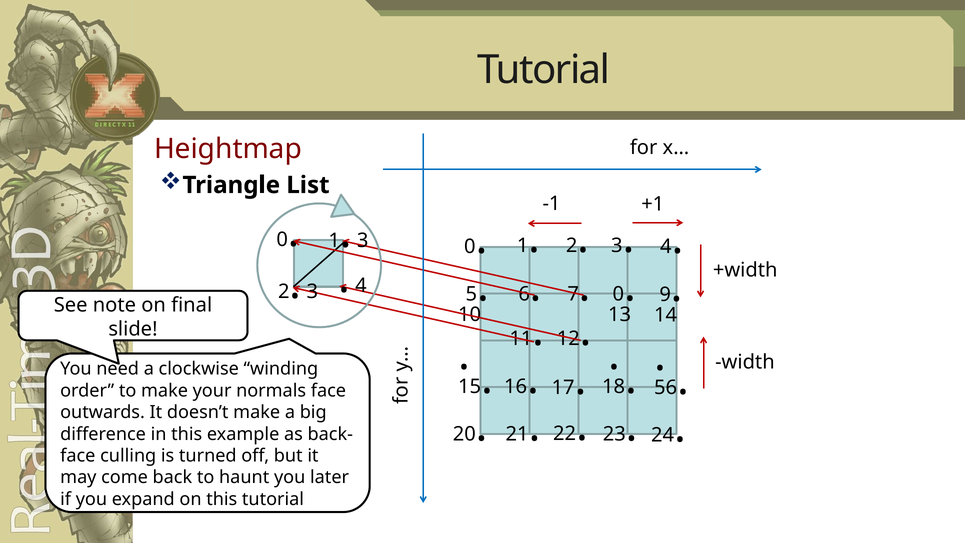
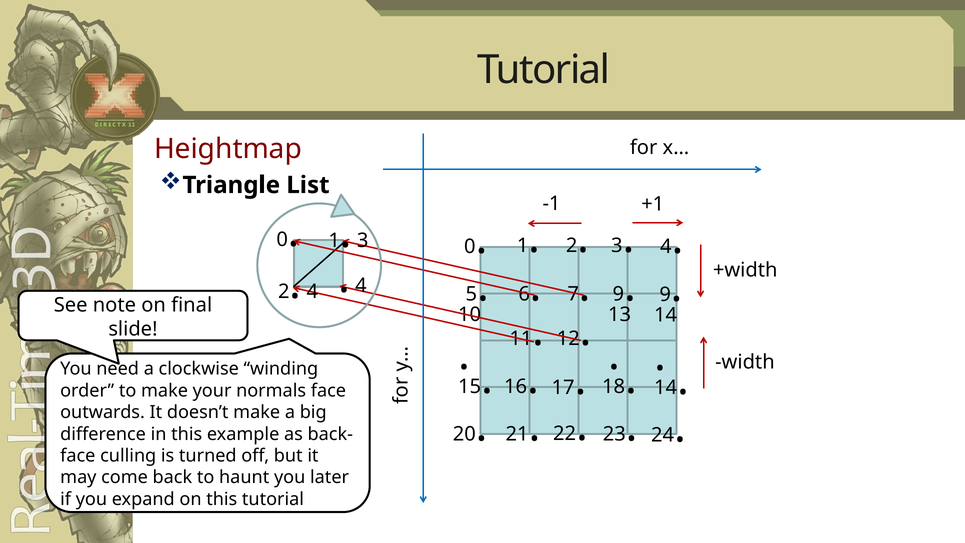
3: 3 -> 4 (312, 291)
0: 0 -> 9 (618, 294)
56: 56 -> 14 (666, 387)
